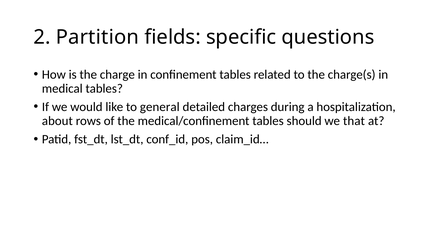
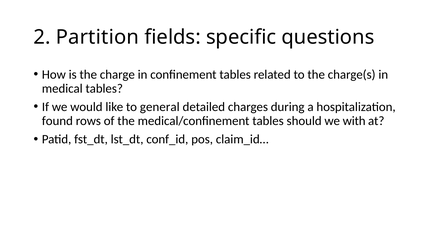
about: about -> found (57, 121)
that: that -> with (354, 121)
